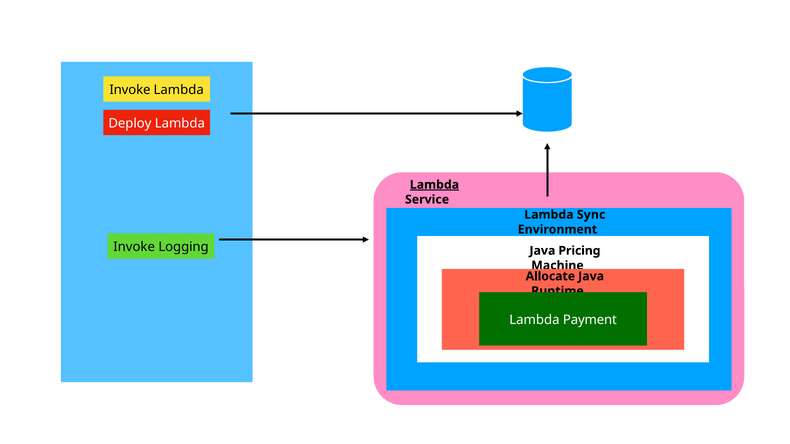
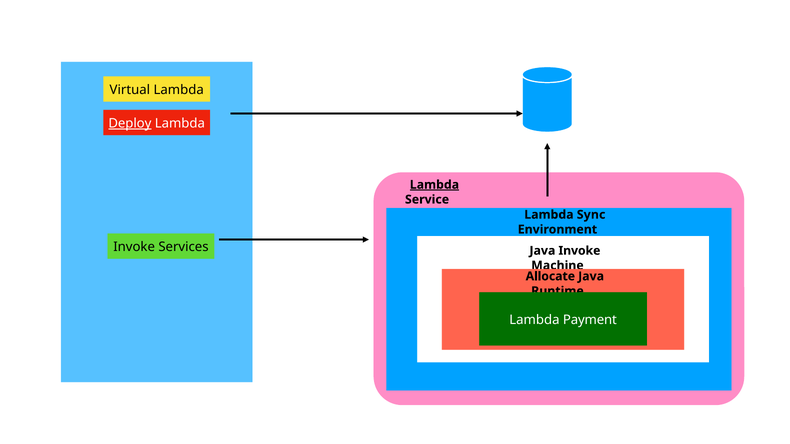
Invoke: Invoke -> Virtual (130, 90)
Deploy underline: none -> present (130, 124)
Logging: Logging -> Services (183, 247)
Java Pricing: Pricing -> Invoke (579, 251)
